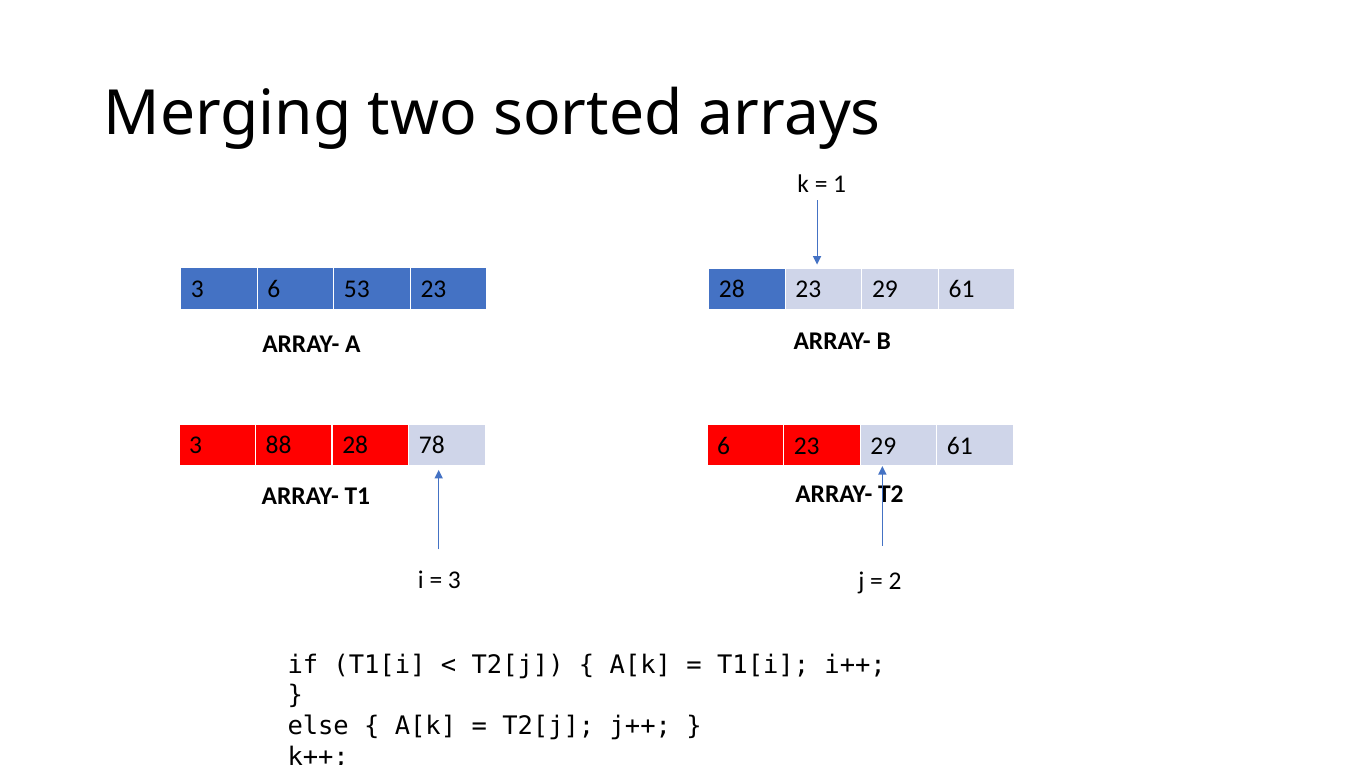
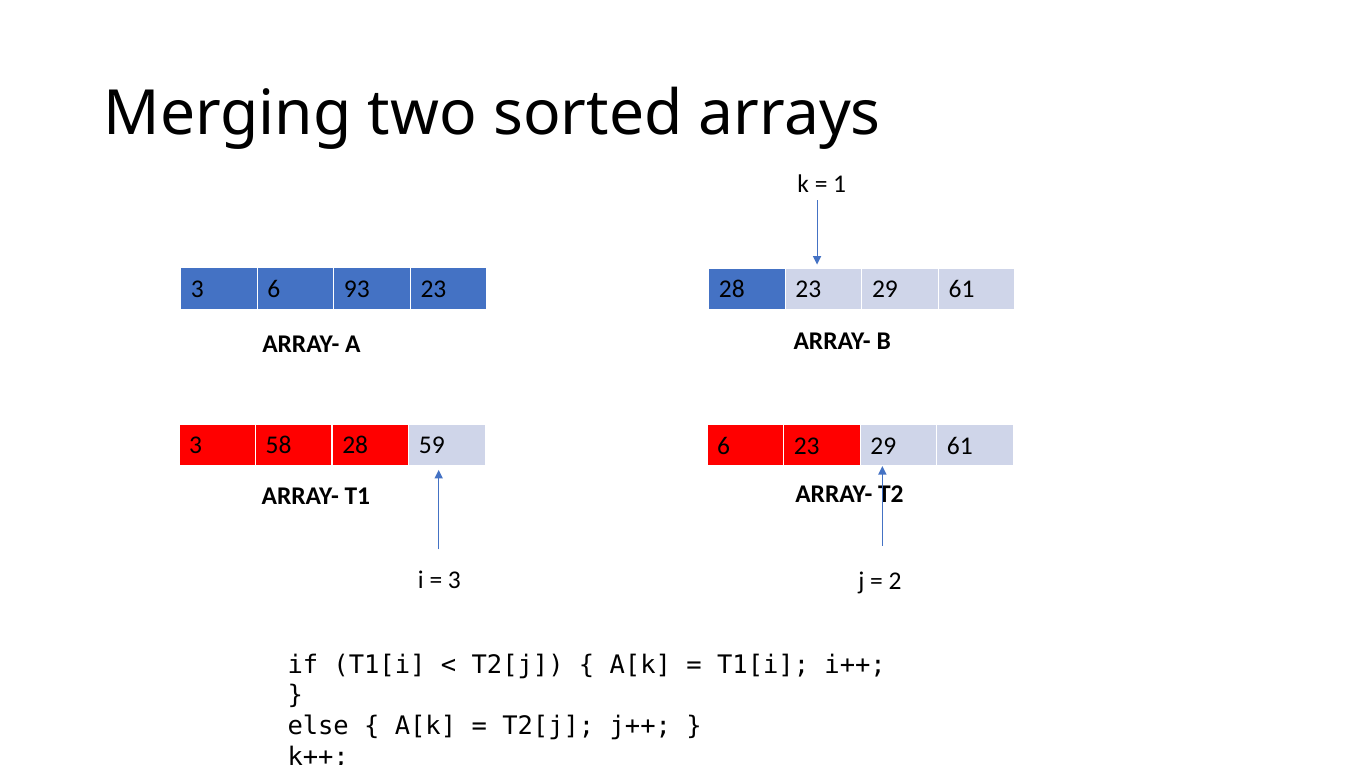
53: 53 -> 93 (357, 289)
88: 88 -> 58 (279, 445)
78: 78 -> 59 (432, 445)
